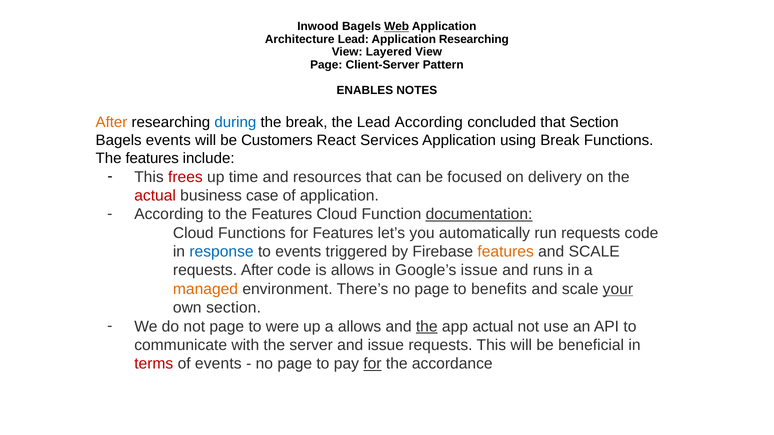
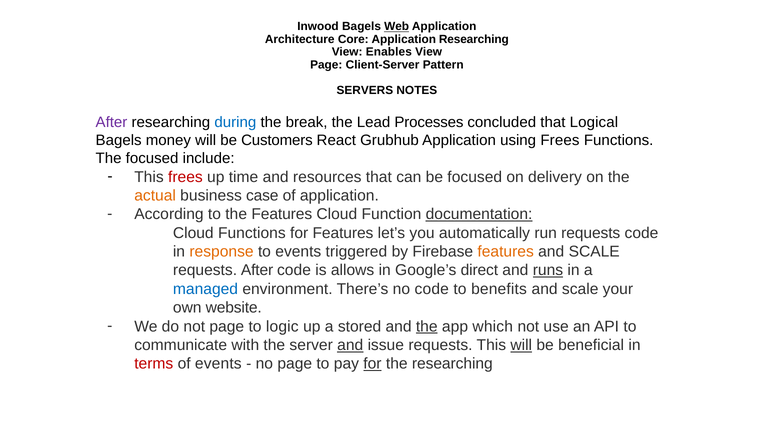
Architecture Lead: Lead -> Core (353, 39)
Layered: Layered -> Enables (389, 52)
ENABLES: ENABLES -> SERVERS (365, 90)
After colour: orange -> purple (111, 122)
Lead According: According -> Processes (429, 122)
that Section: Section -> Logical (594, 122)
Bagels events: events -> money (168, 141)
Services: Services -> Grubhub (389, 141)
using Break: Break -> Frees (560, 141)
features: features -> focused (152, 159)
actual colour: red -> orange (155, 196)
response colour: blue -> orange (222, 252)
Google’s issue: issue -> direct (479, 271)
runs underline: none -> present (548, 271)
managed colour: orange -> blue (206, 289)
There’s no page: page -> code (432, 289)
your underline: present -> none (618, 289)
own section: section -> website (234, 308)
were: were -> logic (282, 327)
a allows: allows -> stored (360, 327)
app actual: actual -> which (493, 327)
and underline: none -> present (350, 345)
will underline: none -> present (521, 345)
the accordance: accordance -> researching (452, 364)
